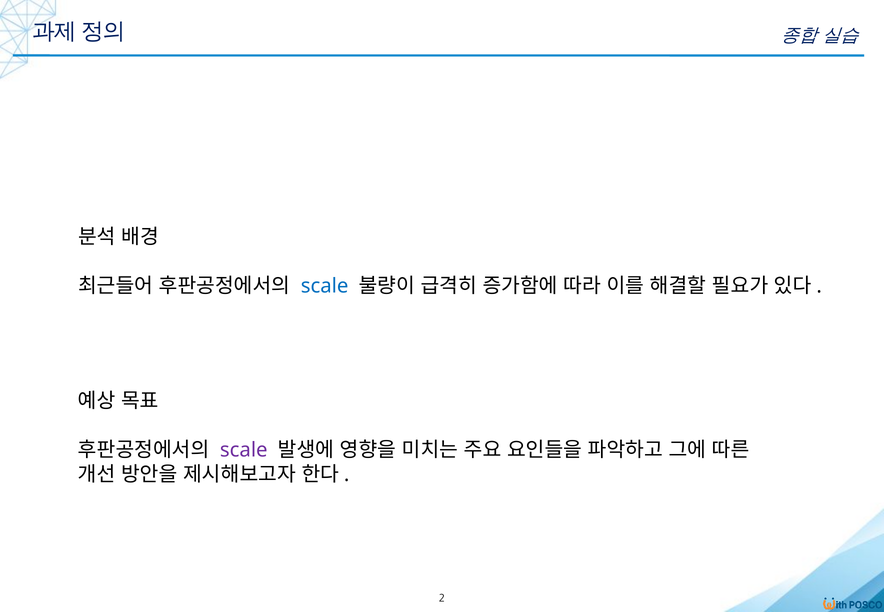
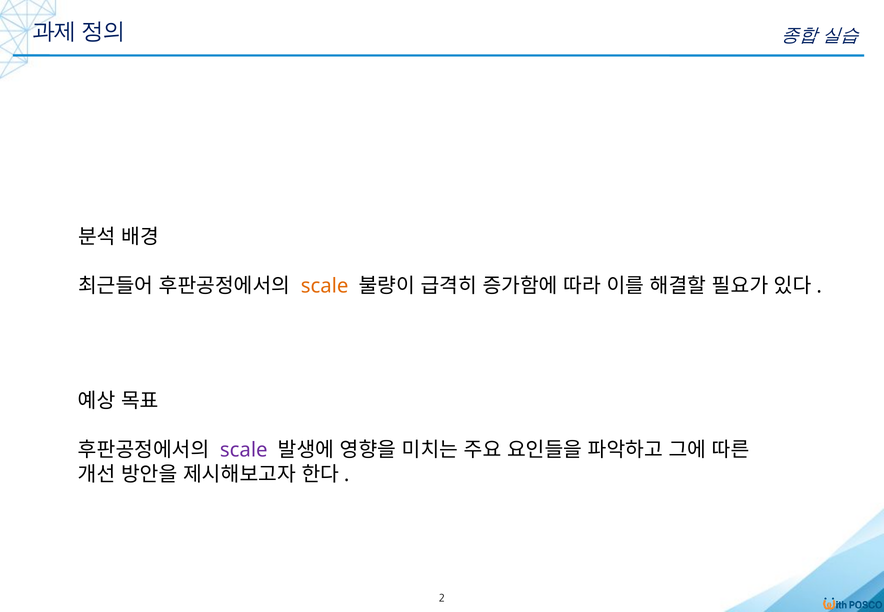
scale colour: blue -> orange (325, 286)
